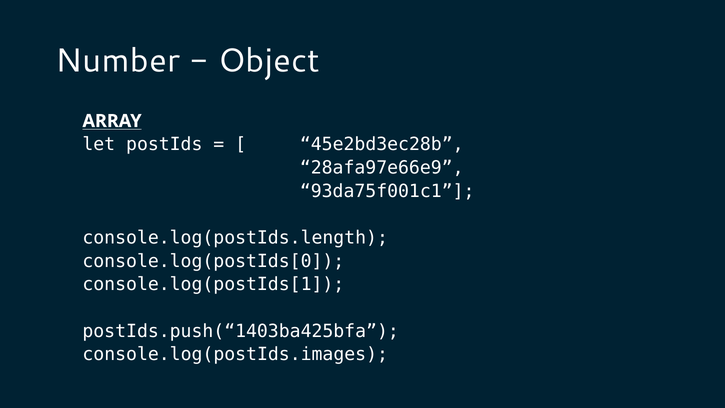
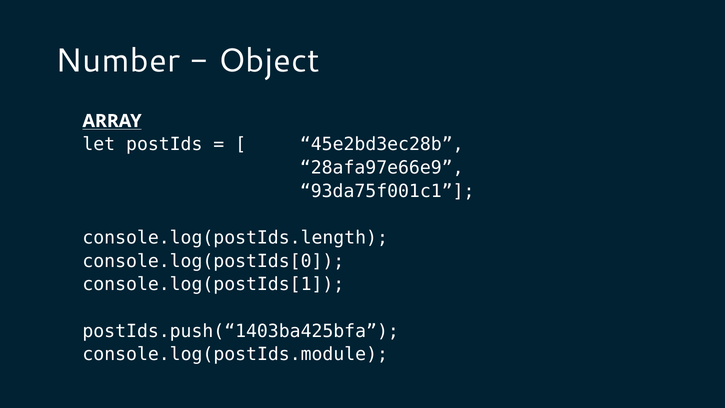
console.log(postIds.images: console.log(postIds.images -> console.log(postIds.module (235, 354)
